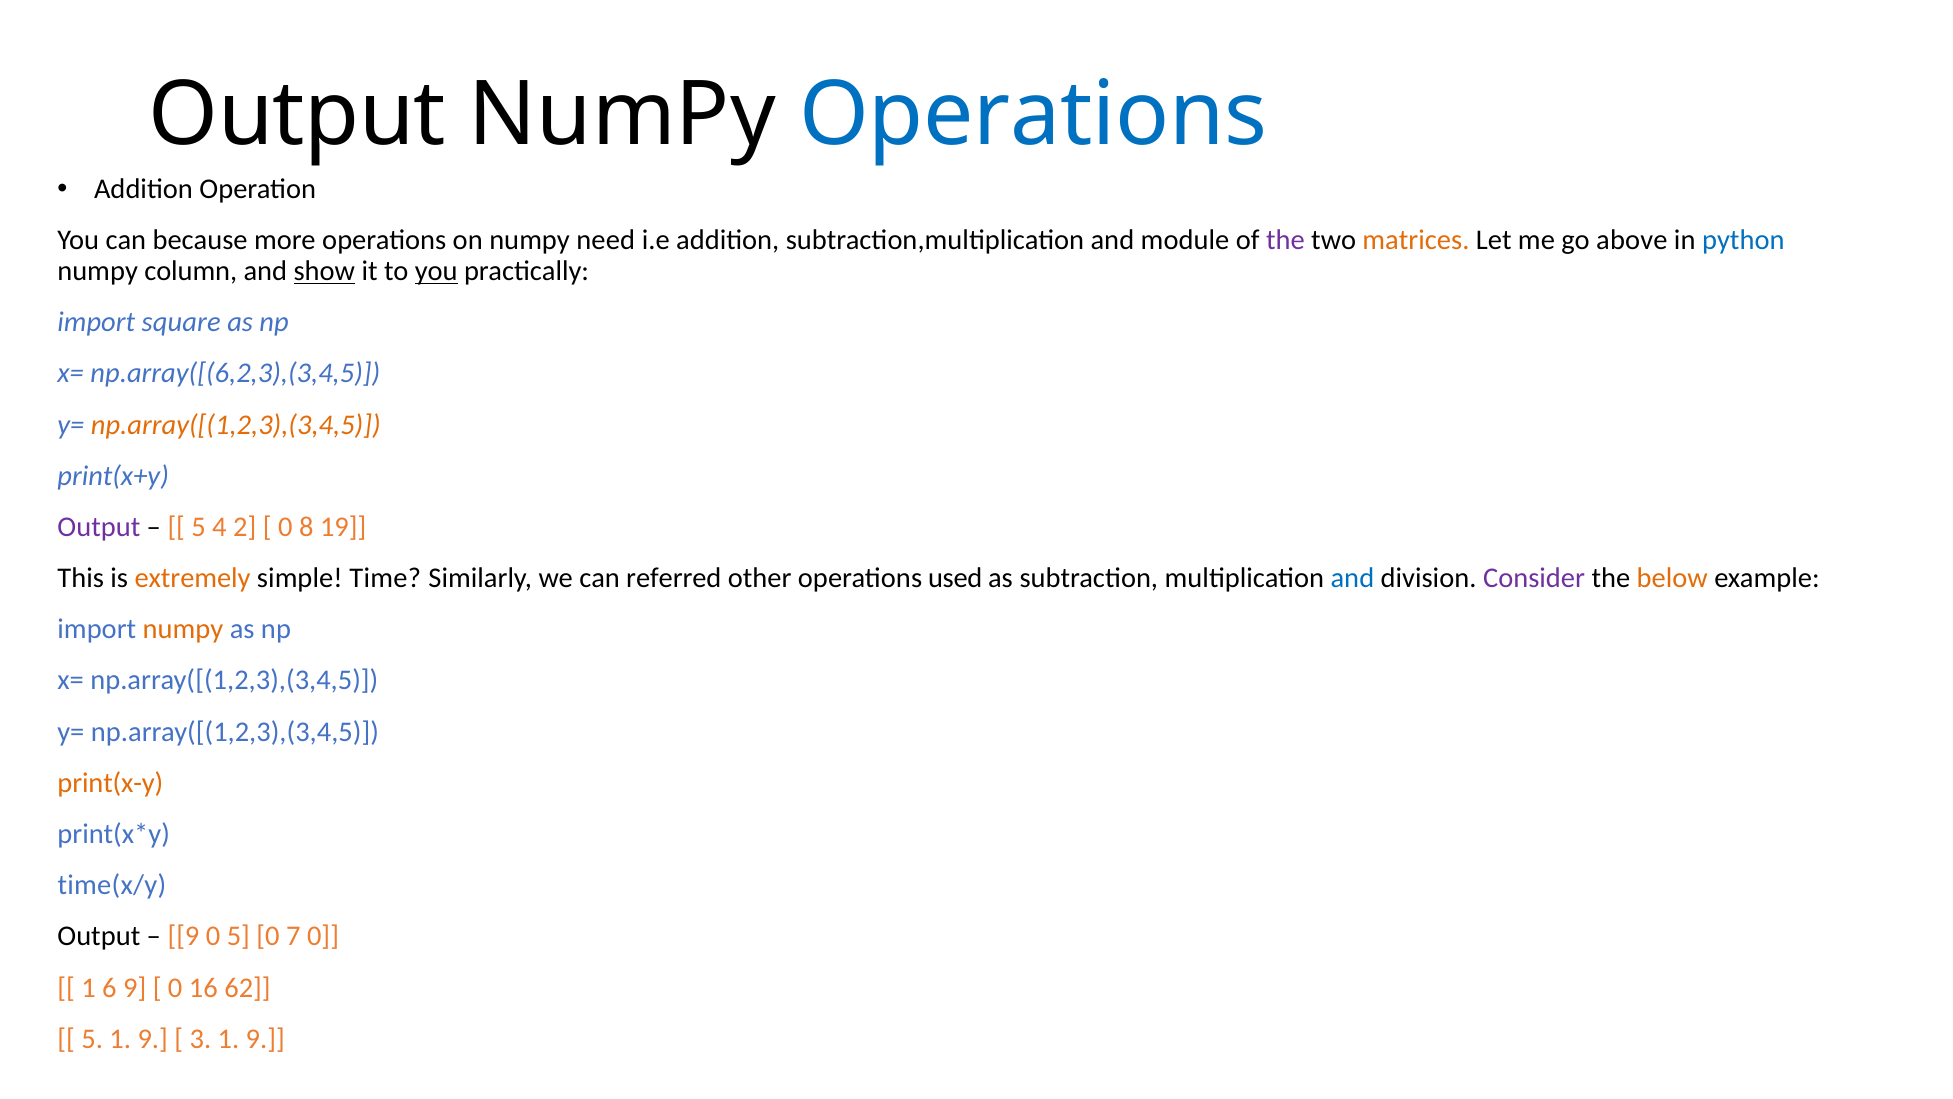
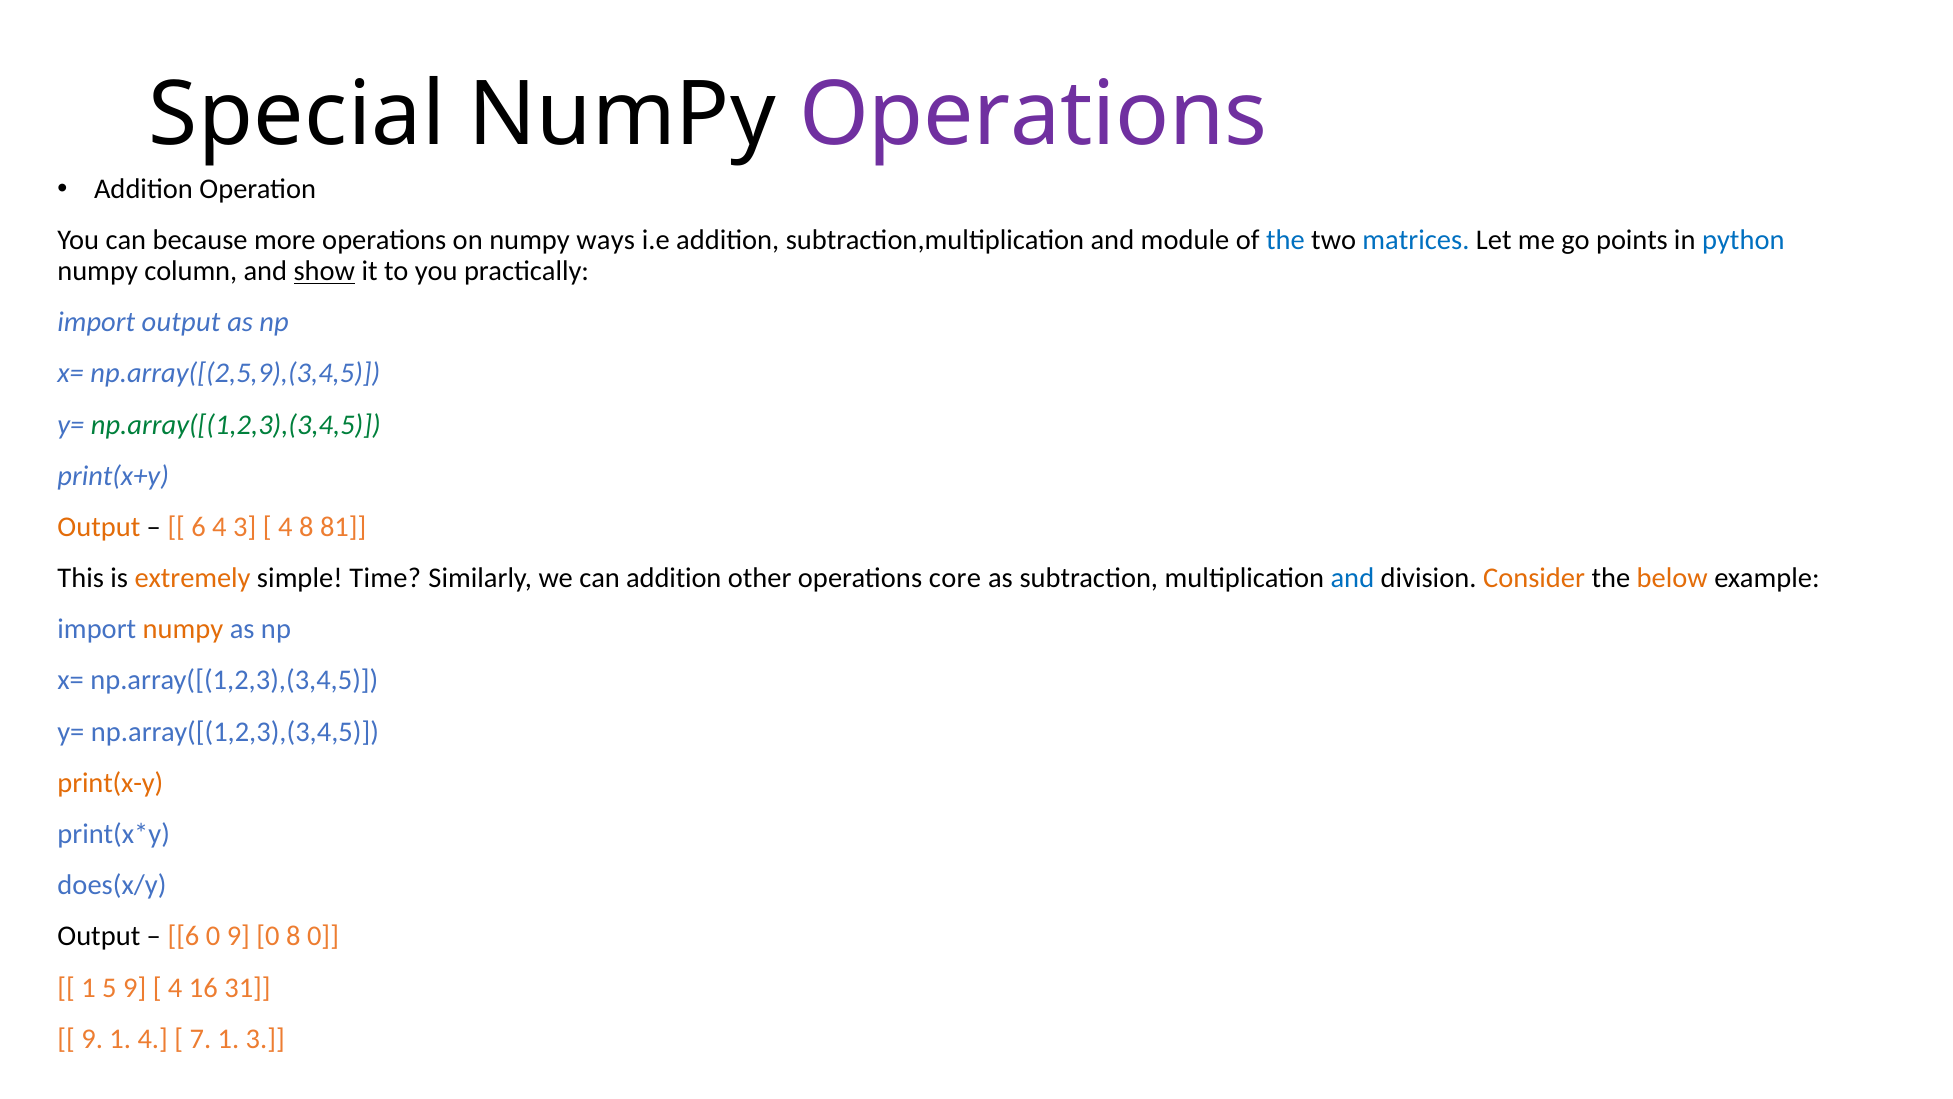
Output: Output -> Special (297, 115)
Operations colour: blue -> purple (1033, 115)
need: need -> ways (606, 240)
the colour: purple -> blue (1285, 240)
matrices colour: orange -> blue (1416, 240)
above: above -> points (1632, 240)
you underline: present -> none (436, 271)
import square: square -> output (181, 322)
np.array([(6,2,3),(3,4,5: np.array([(6,2,3),(3,4,5 -> np.array([(2,5,9),(3,4,5 (235, 373)
np.array([(1,2,3),(3,4,5 colour: orange -> green (236, 425)
Output colour: purple -> orange (99, 527)
5: 5 -> 6 (199, 527)
4 2: 2 -> 3 (245, 527)
0: 0 -> 4 (285, 527)
19: 19 -> 81 (343, 527)
can referred: referred -> addition (674, 578)
used: used -> core (955, 578)
Consider colour: purple -> orange (1534, 578)
time(x/y: time(x/y -> does(x/y (112, 885)
9: 9 -> 6 (183, 936)
0 5: 5 -> 9 (238, 936)
0 7: 7 -> 8 (293, 936)
6: 6 -> 5 (109, 987)
0: 0 -> 4 (175, 987)
62: 62 -> 31 (247, 987)
5: 5 -> 9 (92, 1038)
9: 9 -> 4 (153, 1038)
3: 3 -> 7 (200, 1038)
9: 9 -> 3 (265, 1038)
